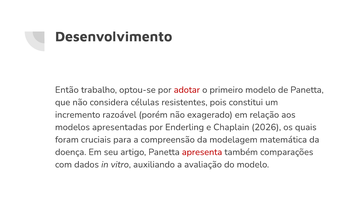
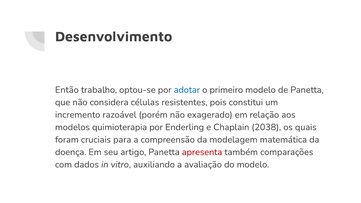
adotar colour: red -> blue (187, 90)
apresentadas: apresentadas -> quimioterapia (120, 127)
2026: 2026 -> 2038 (266, 127)
